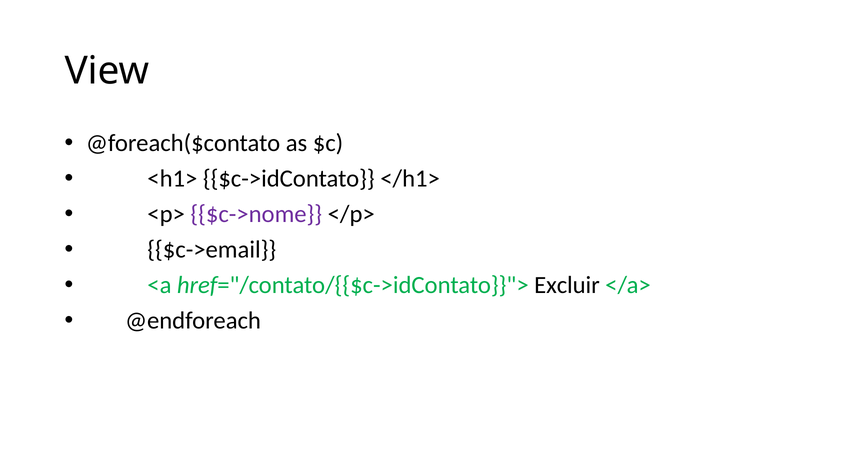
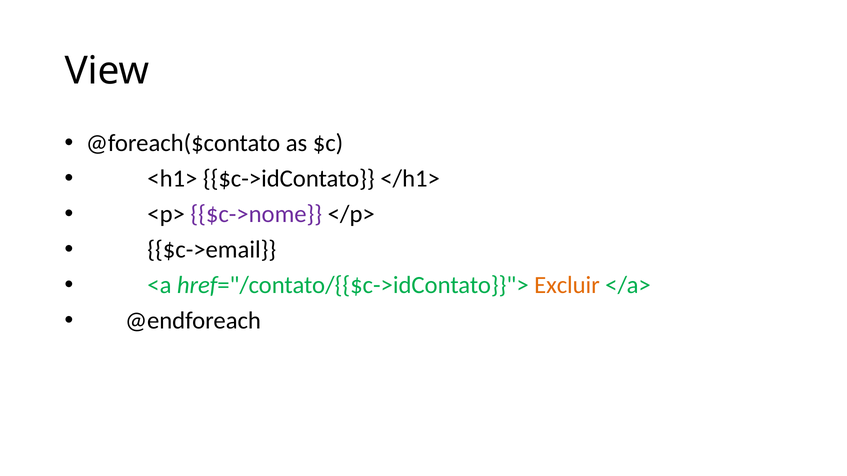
Excluir colour: black -> orange (567, 285)
